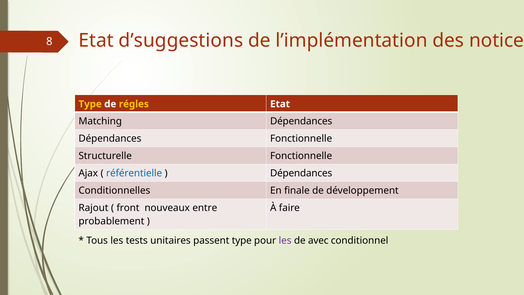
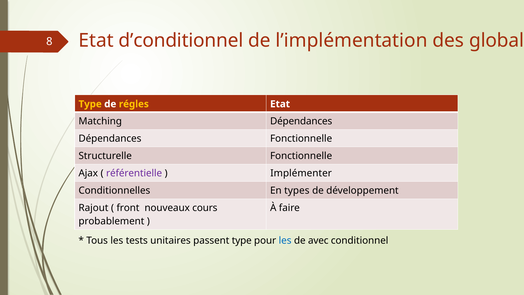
d’suggestions: d’suggestions -> d’conditionnel (181, 40)
notice: notice -> global (497, 40)
référentielle colour: blue -> purple (134, 173)
Dépendances: Dépendances -> Implémenter (301, 173)
finale: finale -> types (297, 191)
entre: entre -> cours (205, 208)
les colour: purple -> blue (285, 240)
